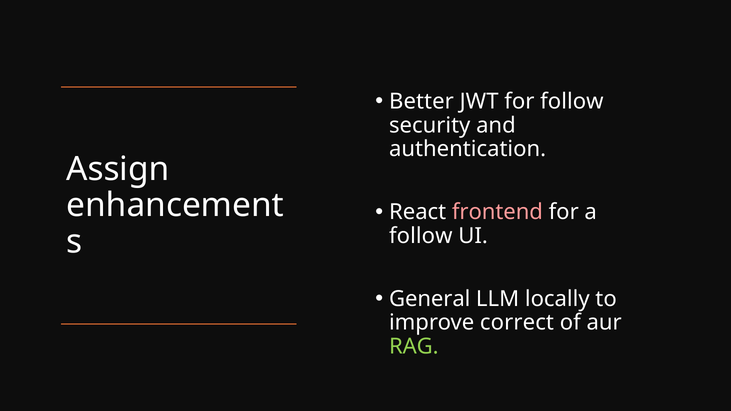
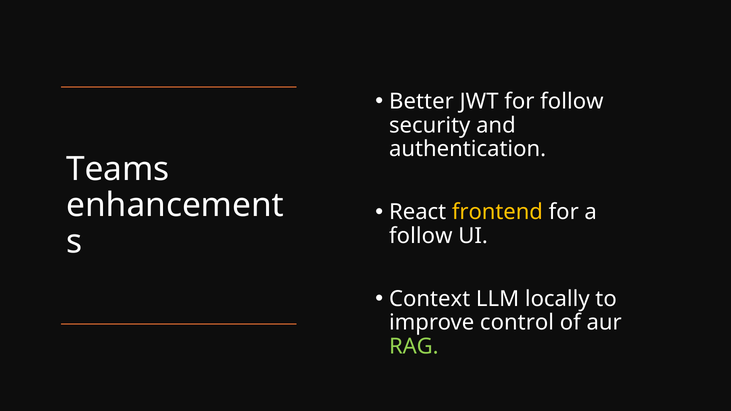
Assign: Assign -> Teams (118, 169)
frontend colour: pink -> yellow (497, 212)
General: General -> Context (430, 299)
correct: correct -> control (517, 323)
